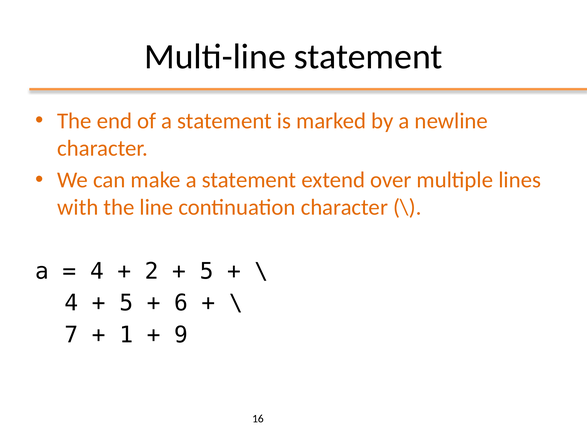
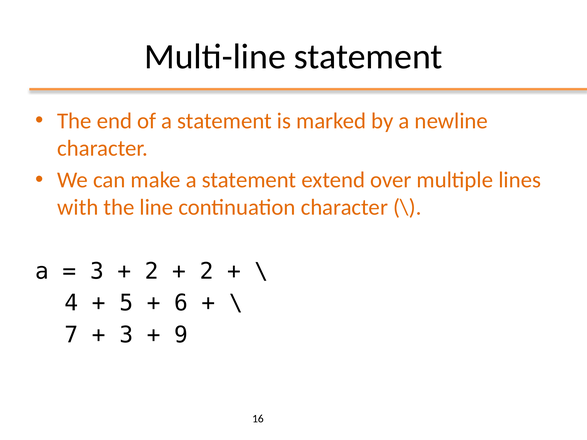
4: 4 -> 3 (97, 271)
5: 5 -> 2 (207, 271)
1: 1 -> 3 (126, 335)
